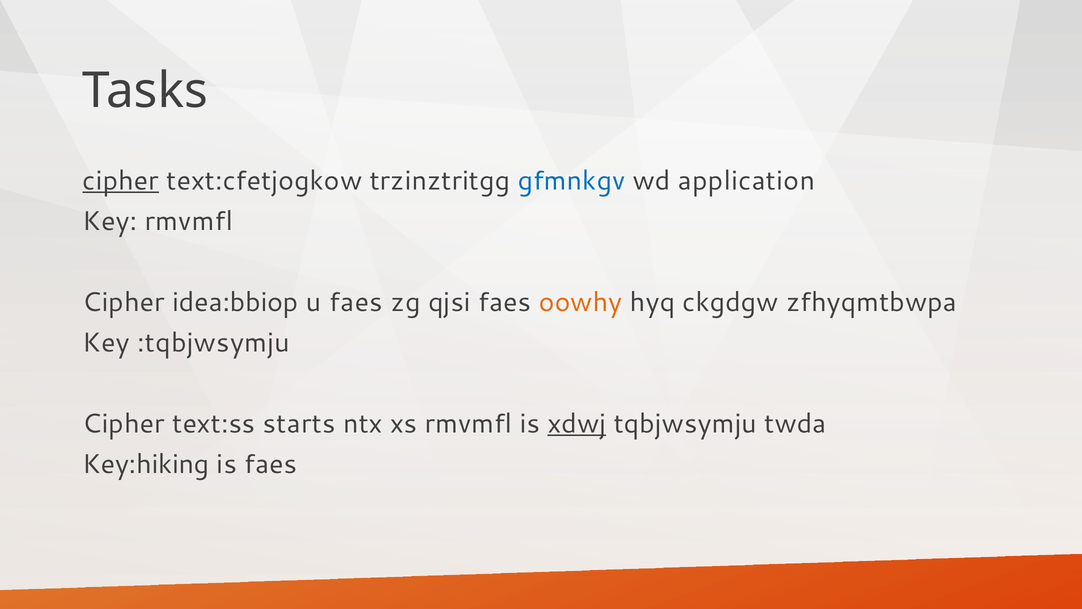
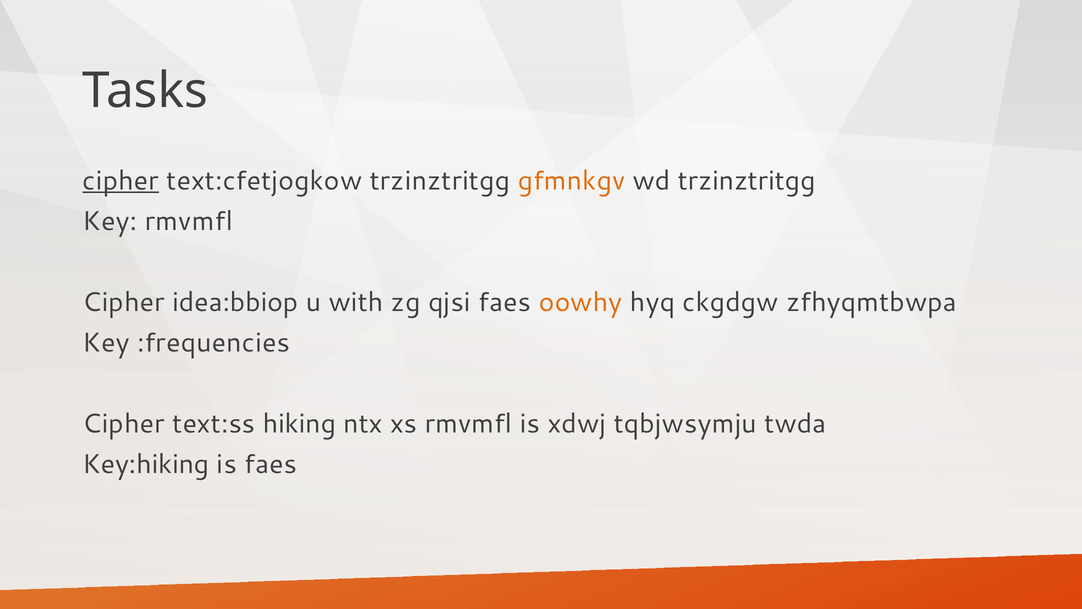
gfmnkgv colour: blue -> orange (571, 181)
wd application: application -> trzinztritgg (747, 181)
u faes: faes -> with (356, 302)
:tqbjwsymju: :tqbjwsymju -> :frequencies (214, 342)
starts: starts -> hiking (299, 423)
xdwj underline: present -> none (577, 423)
